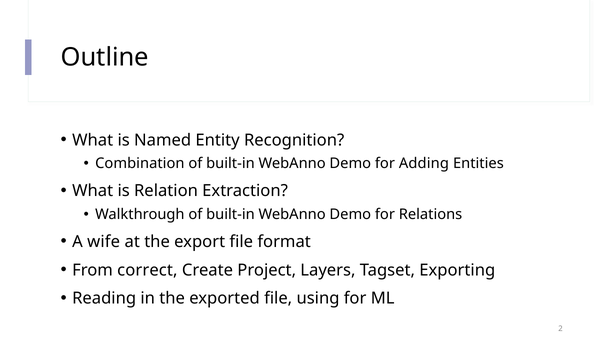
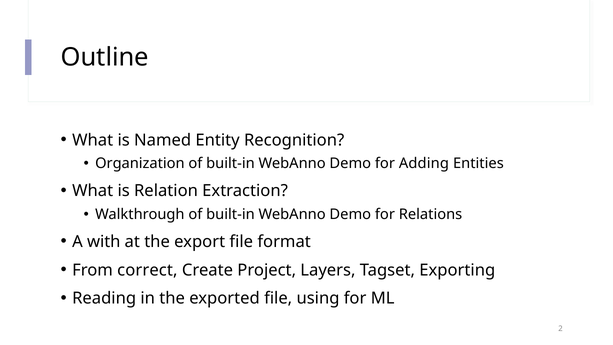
Combination: Combination -> Organization (140, 164)
wife: wife -> with (104, 242)
